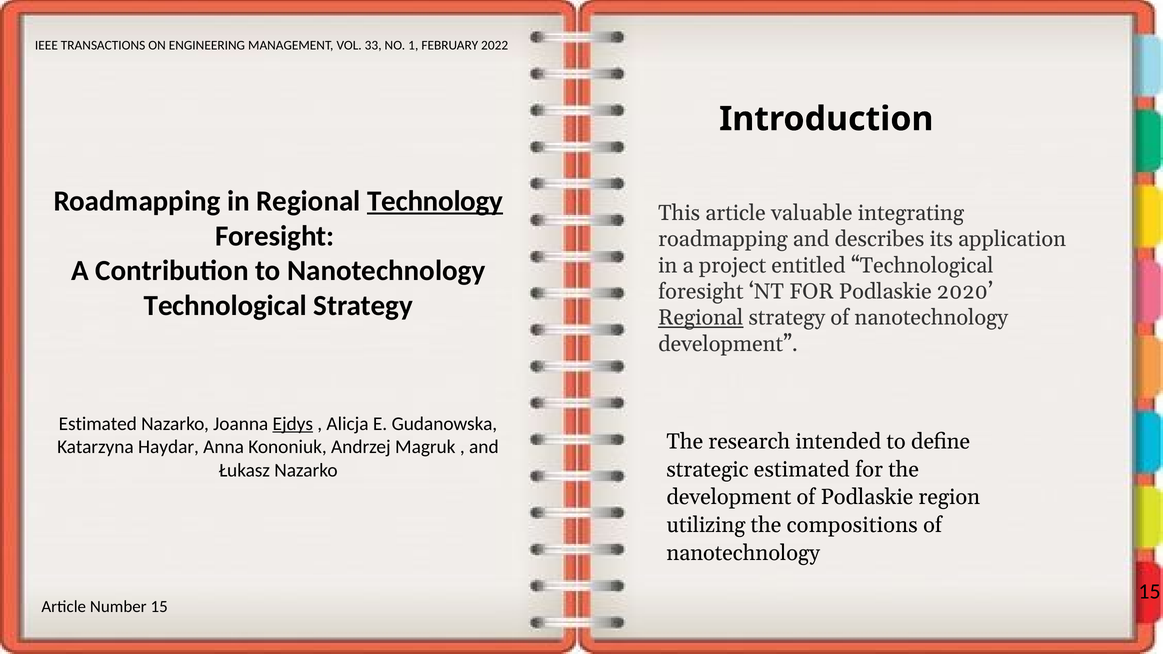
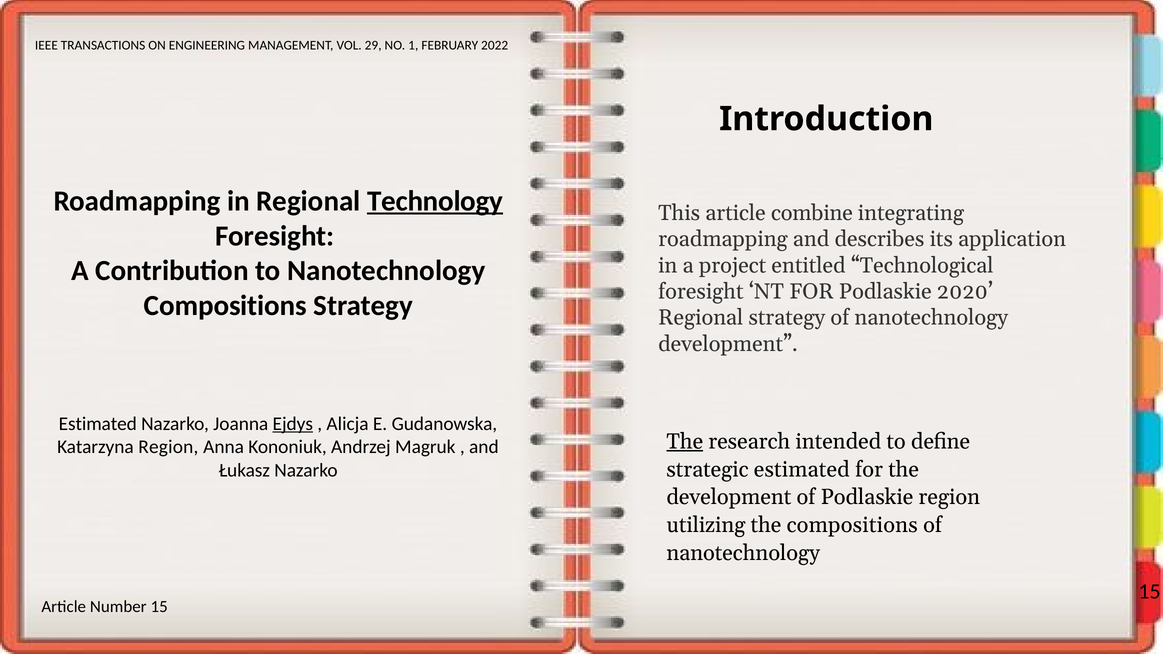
33: 33 -> 29 (373, 45)
valuable: valuable -> combine (812, 213)
Technological: Technological -> Compositions (225, 306)
Regional underline: present -> none (701, 318)
The underline: none -> present (685, 441)
Katarzyna Haydar: Haydar -> Region (168, 447)
